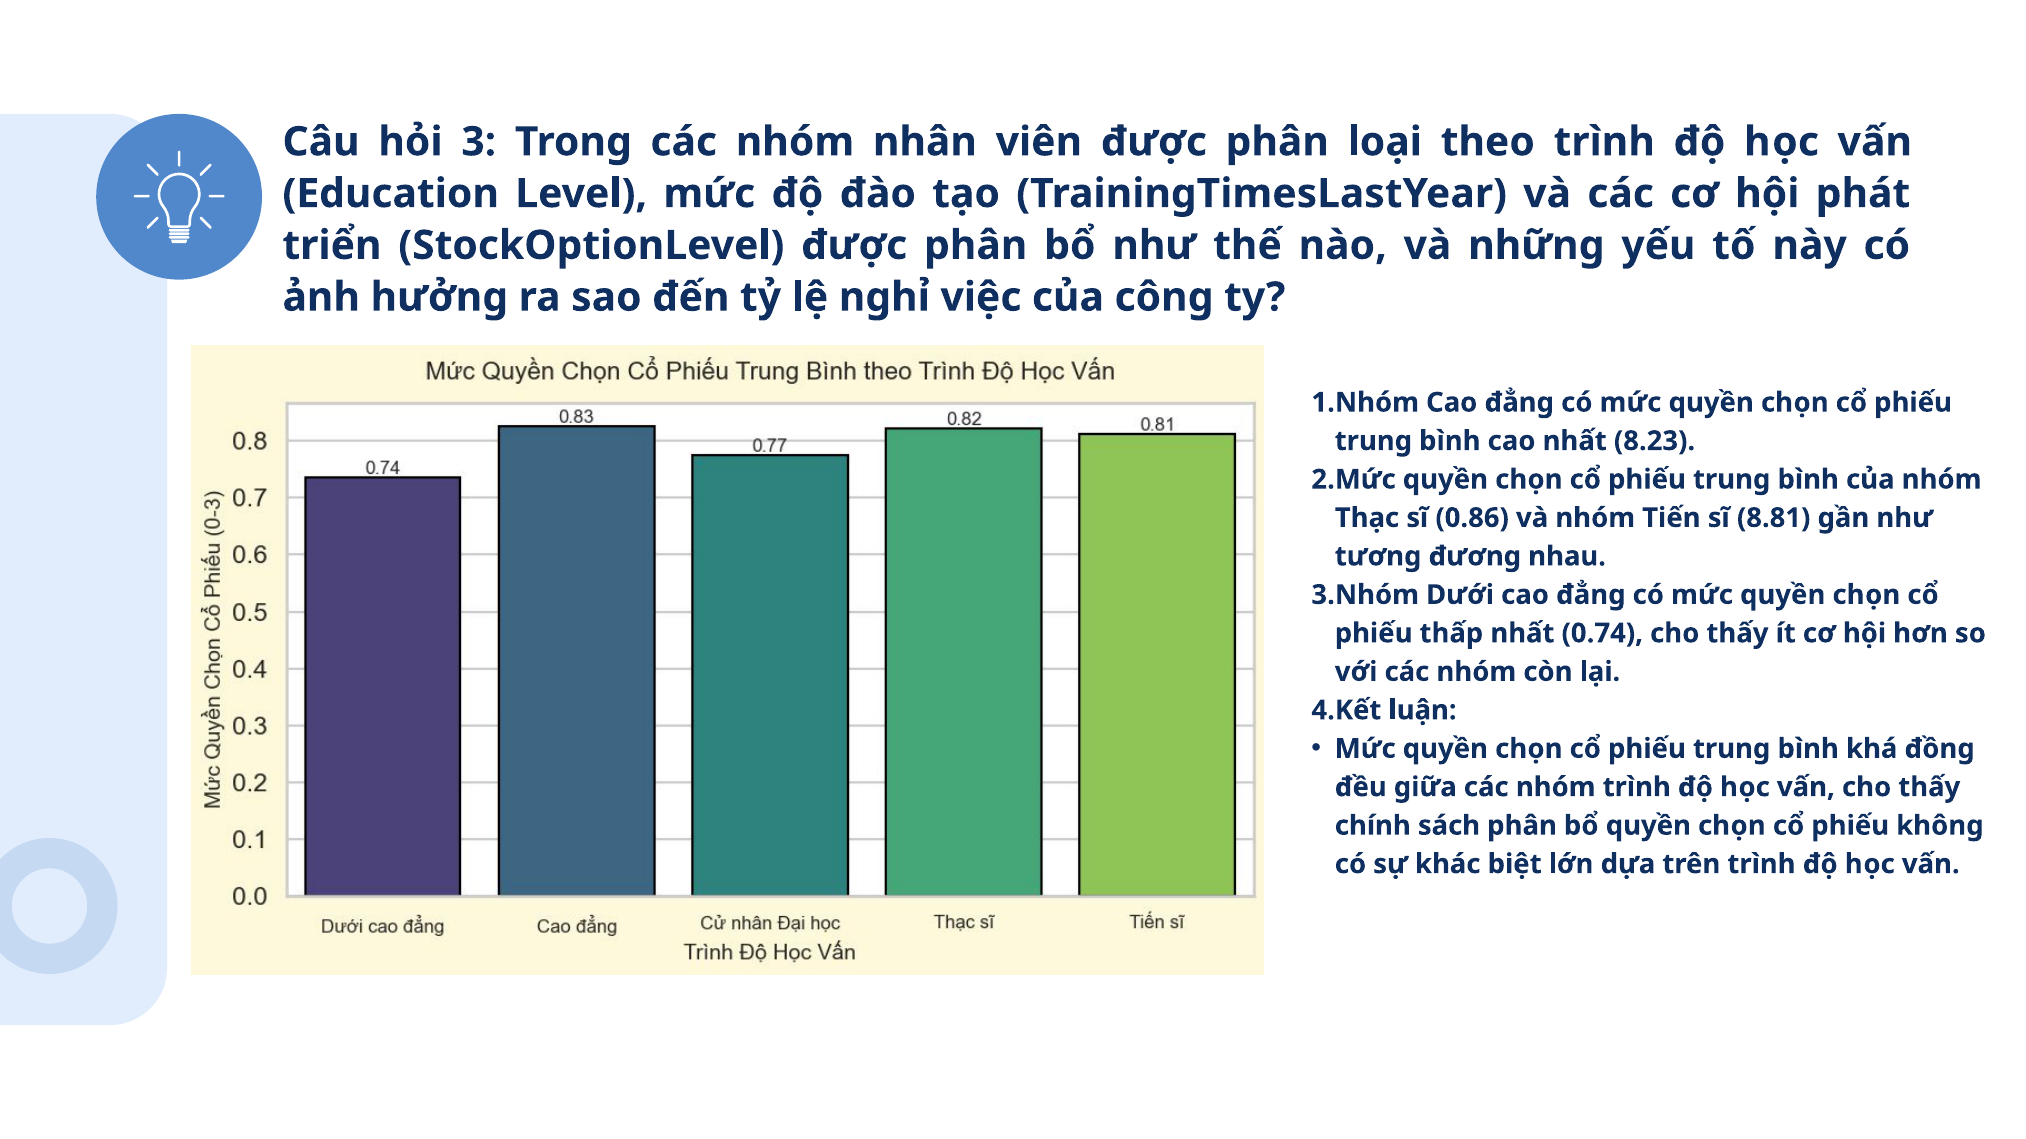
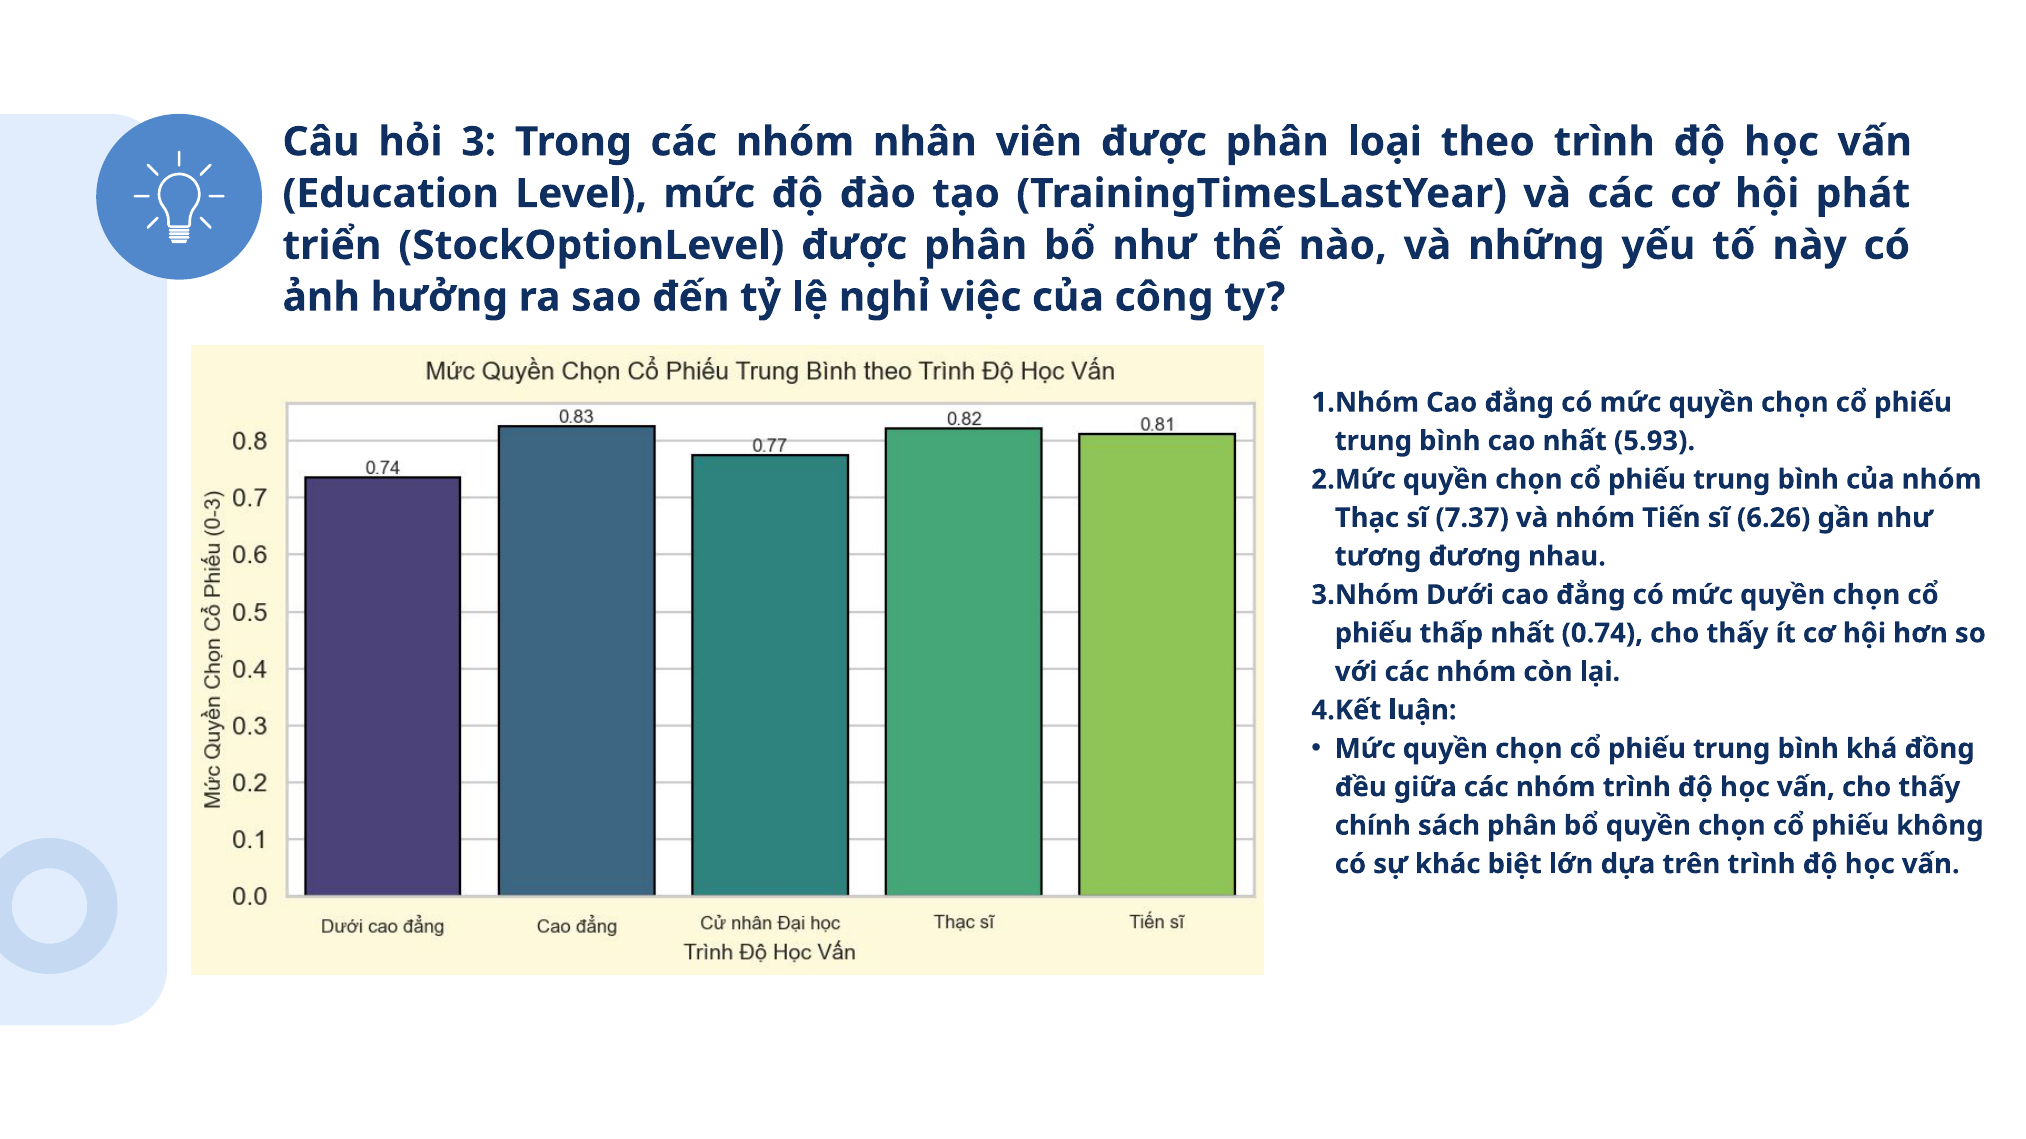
8.23: 8.23 -> 5.93 (1655, 441)
0.86: 0.86 -> 7.37 (1472, 518)
8.81: 8.81 -> 6.26 (1774, 518)
